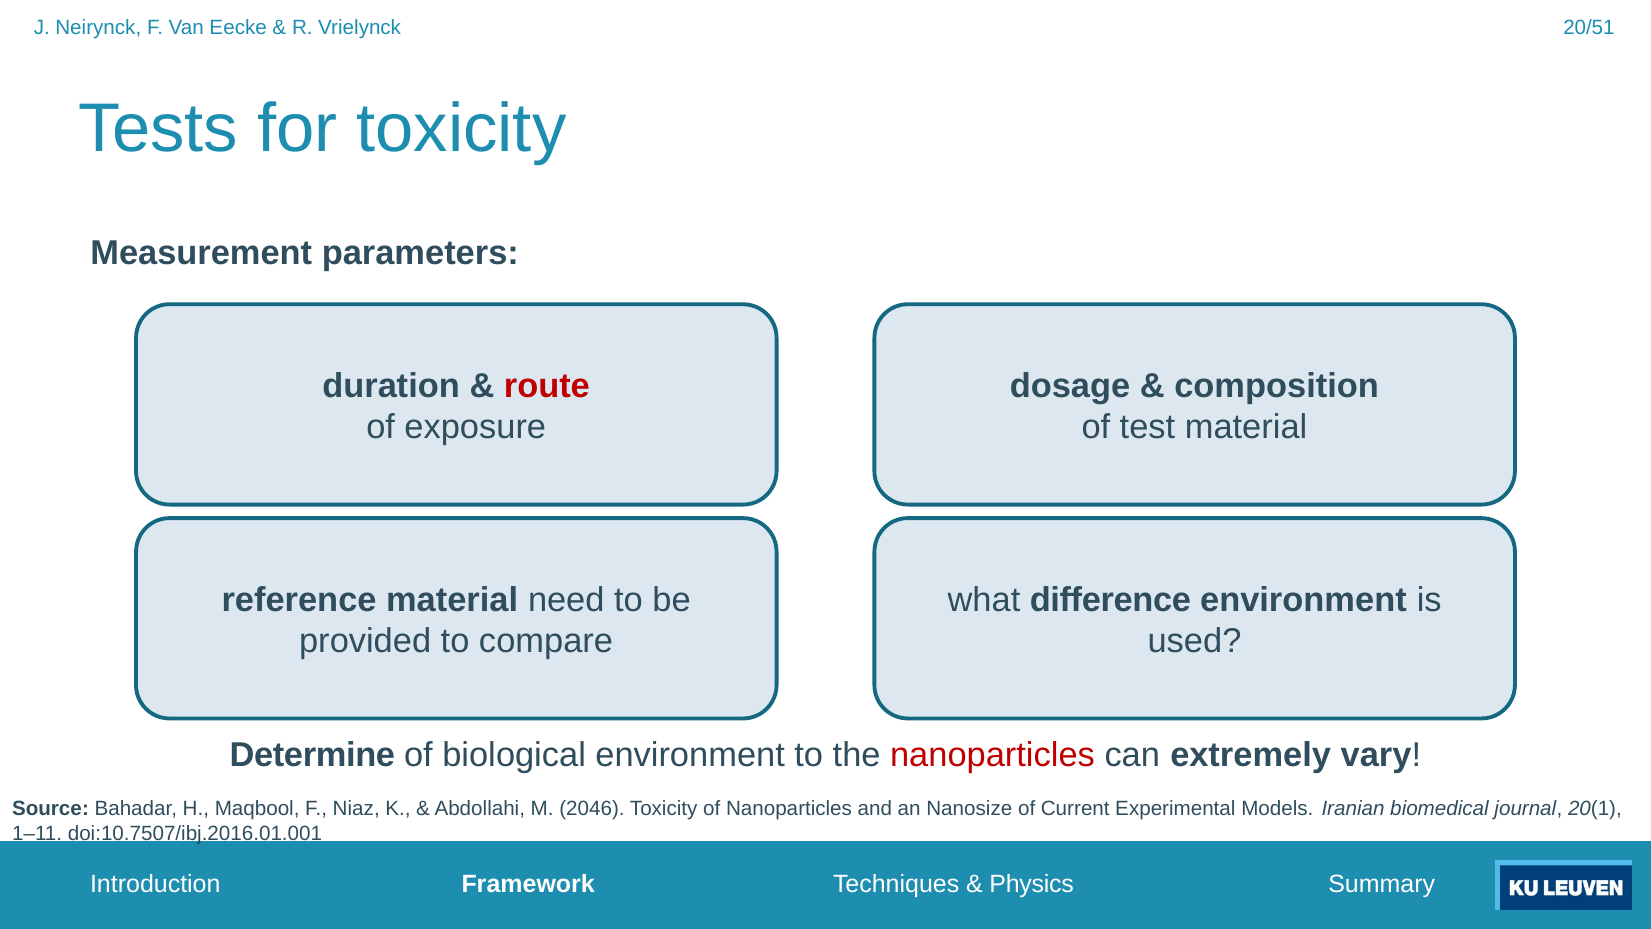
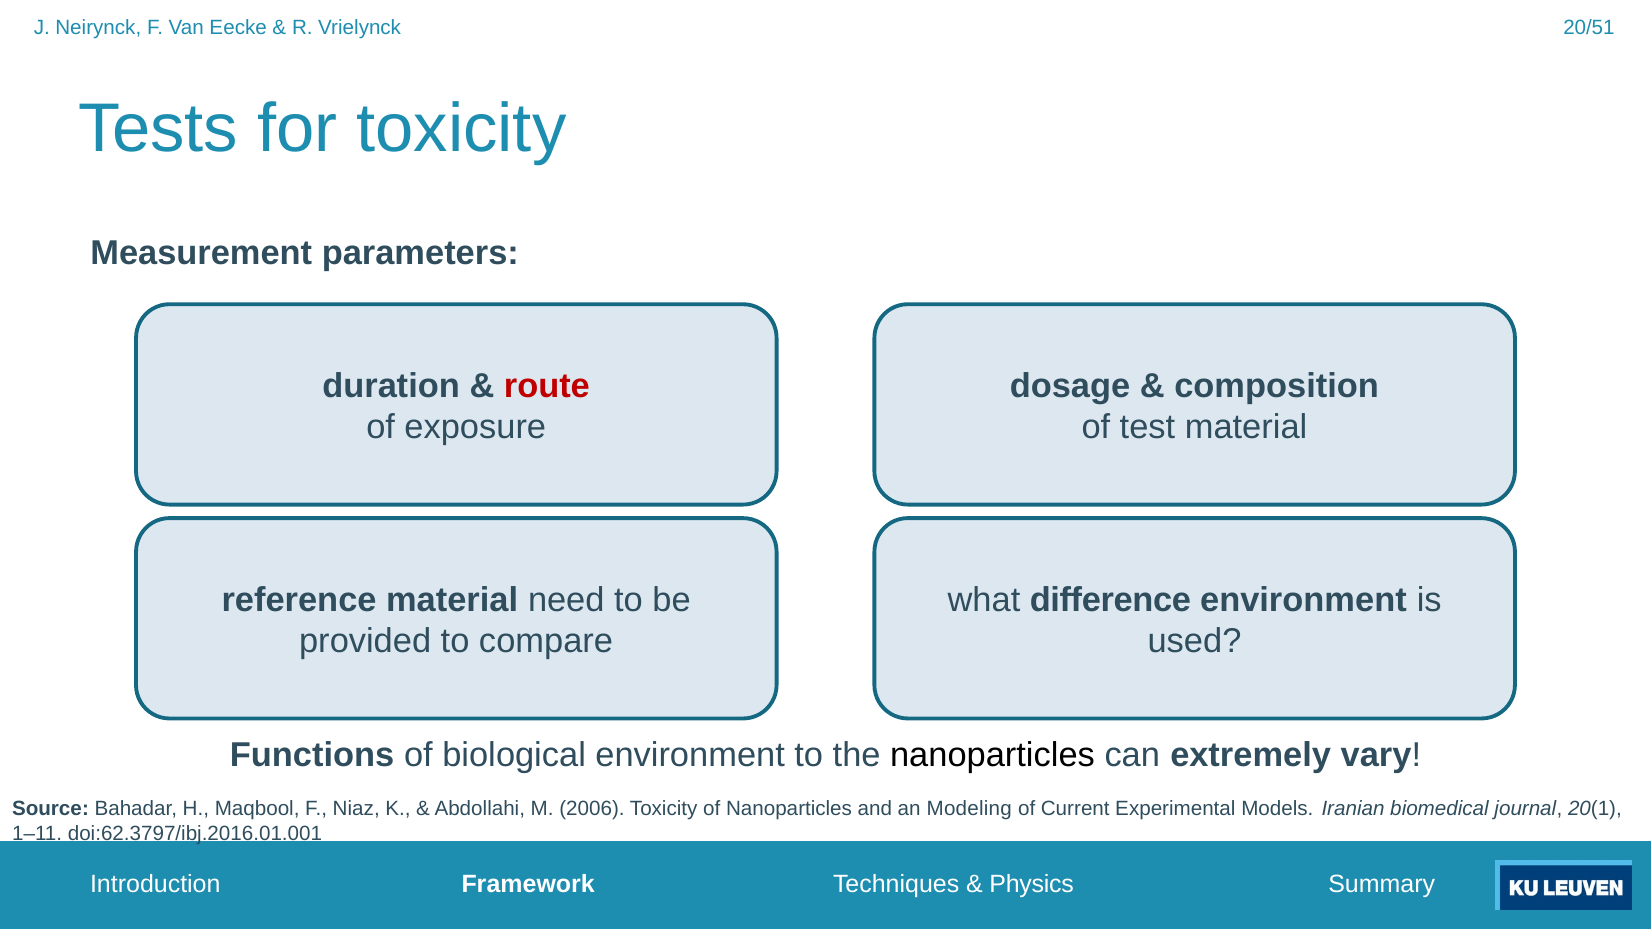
Determine: Determine -> Functions (312, 755)
nanoparticles colour: red -> black (992, 755)
2046: 2046 -> 2006 (592, 809)
Nanosize: Nanosize -> Modeling (969, 809)
doi:10.7507/ibj.2016.01.001: doi:10.7507/ibj.2016.01.001 -> doi:62.3797/ibj.2016.01.001 (195, 833)
